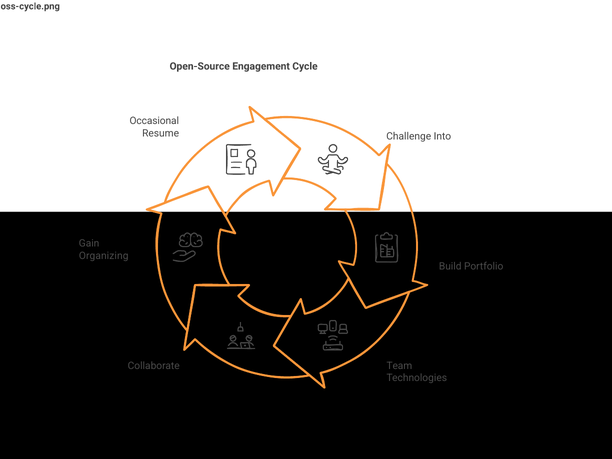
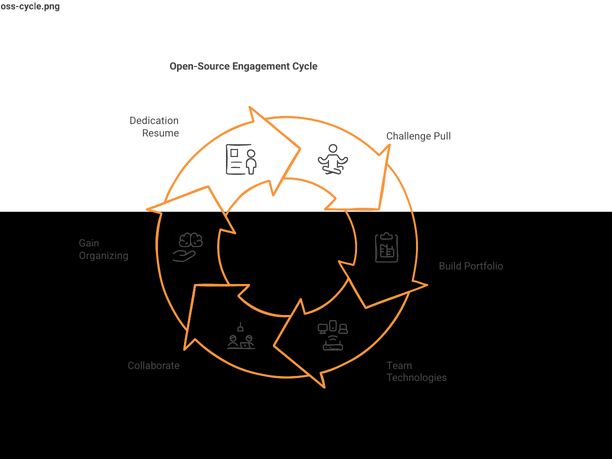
Occasional: Occasional -> Dedication (154, 121)
Into: Into -> Pull (442, 136)
